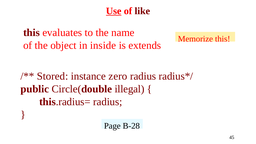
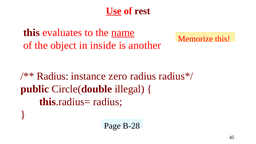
like: like -> rest (142, 11)
name underline: none -> present (123, 33)
extends: extends -> another (145, 45)
Stored: Stored -> Radius (53, 76)
